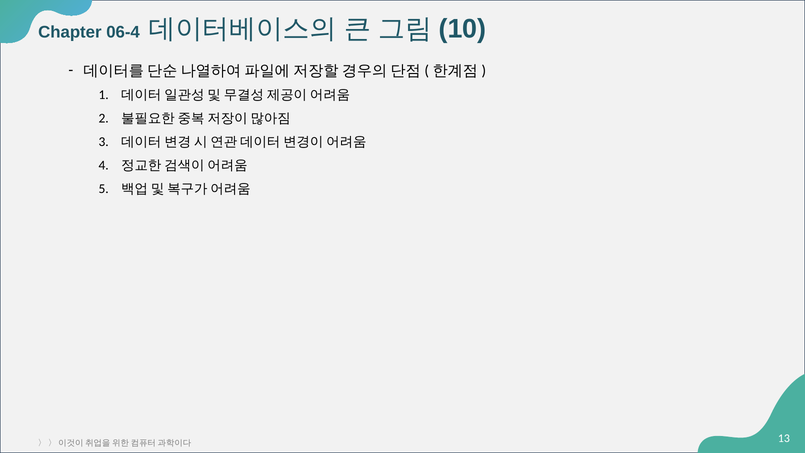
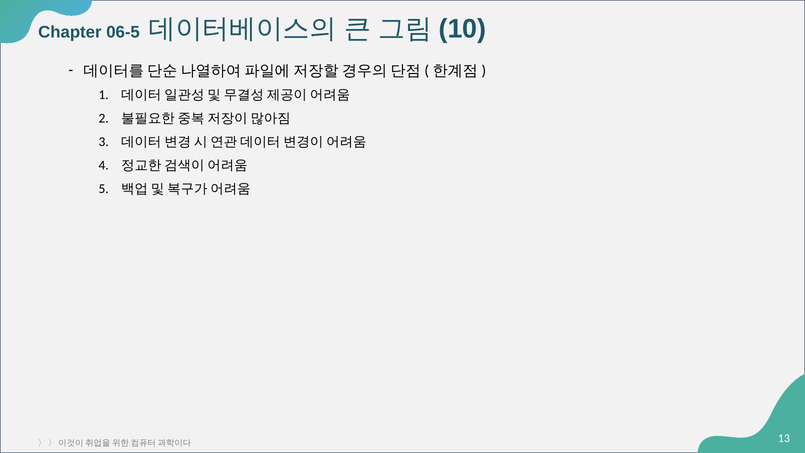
06-4: 06-4 -> 06-5 (123, 32)
